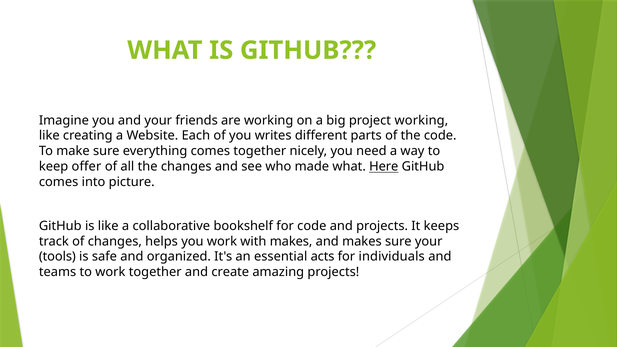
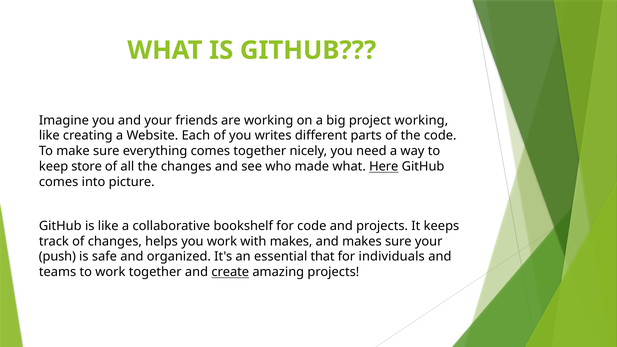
offer: offer -> store (87, 167)
tools: tools -> push (57, 257)
acts: acts -> that (323, 257)
create underline: none -> present (230, 272)
